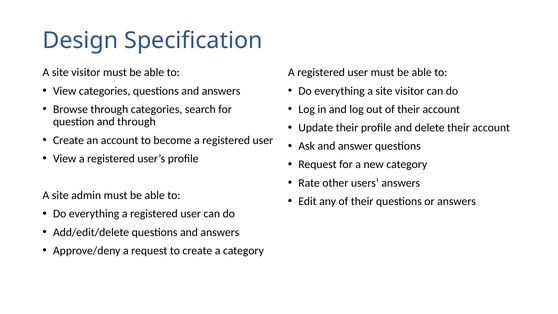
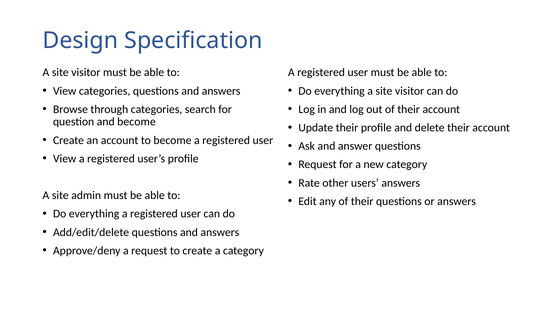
and through: through -> become (136, 122)
